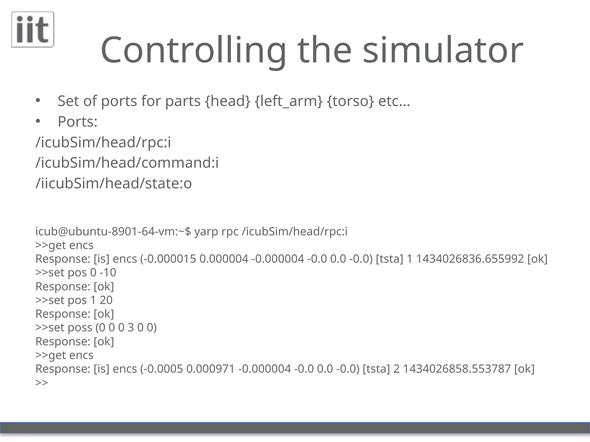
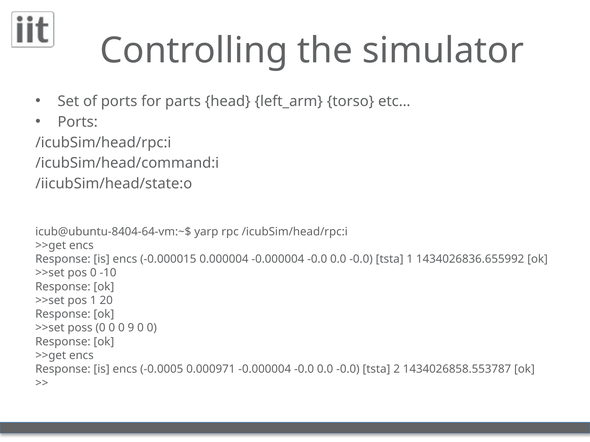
icub@ubuntu-8901-64-vm:~$: icub@ubuntu-8901-64-vm:~$ -> icub@ubuntu-8404-64-vm:~$ (113, 232)
3: 3 -> 9 (131, 328)
